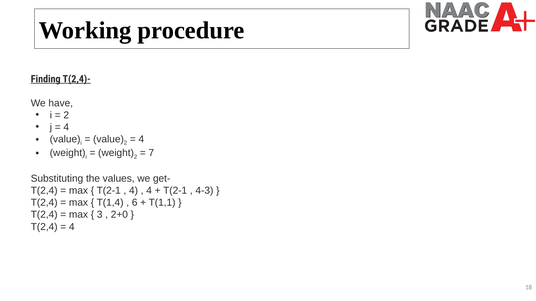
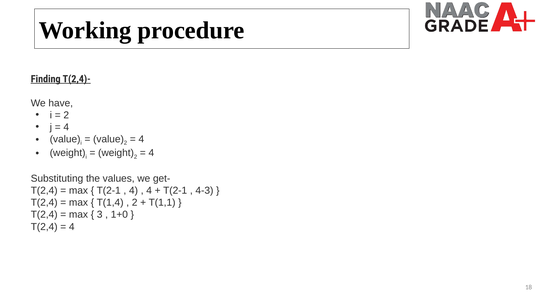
7: 7 -> 4 (151, 153)
6: 6 -> 2 (135, 203)
2+0: 2+0 -> 1+0 (119, 215)
